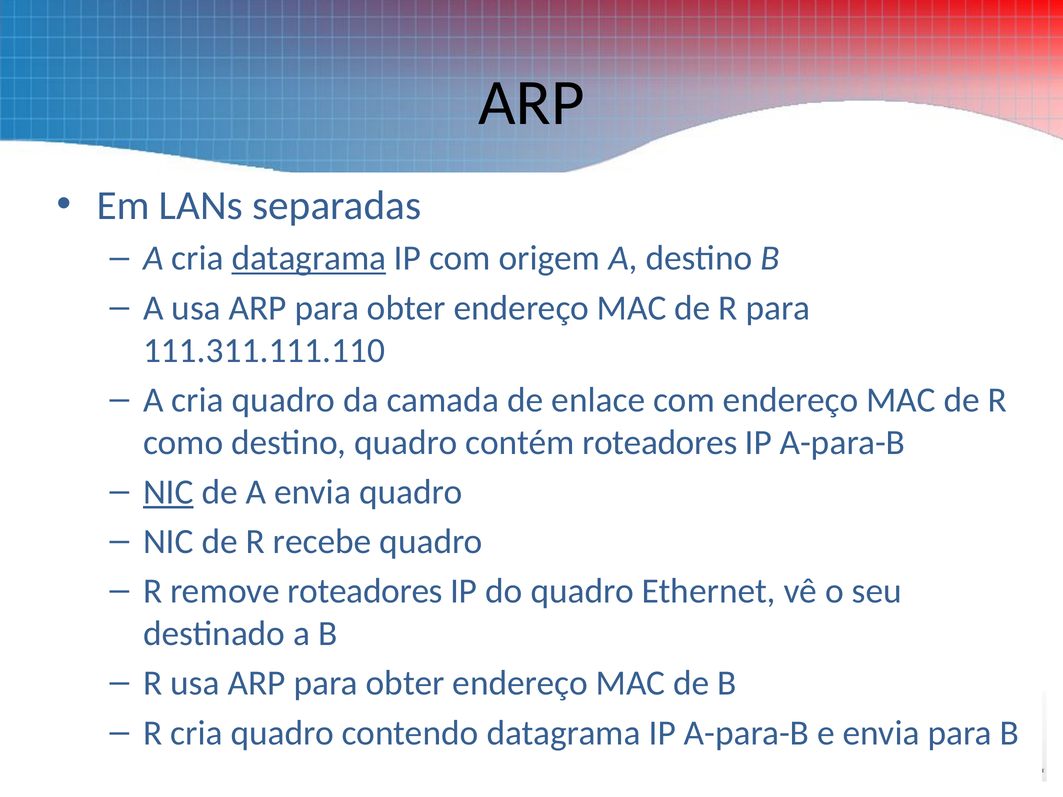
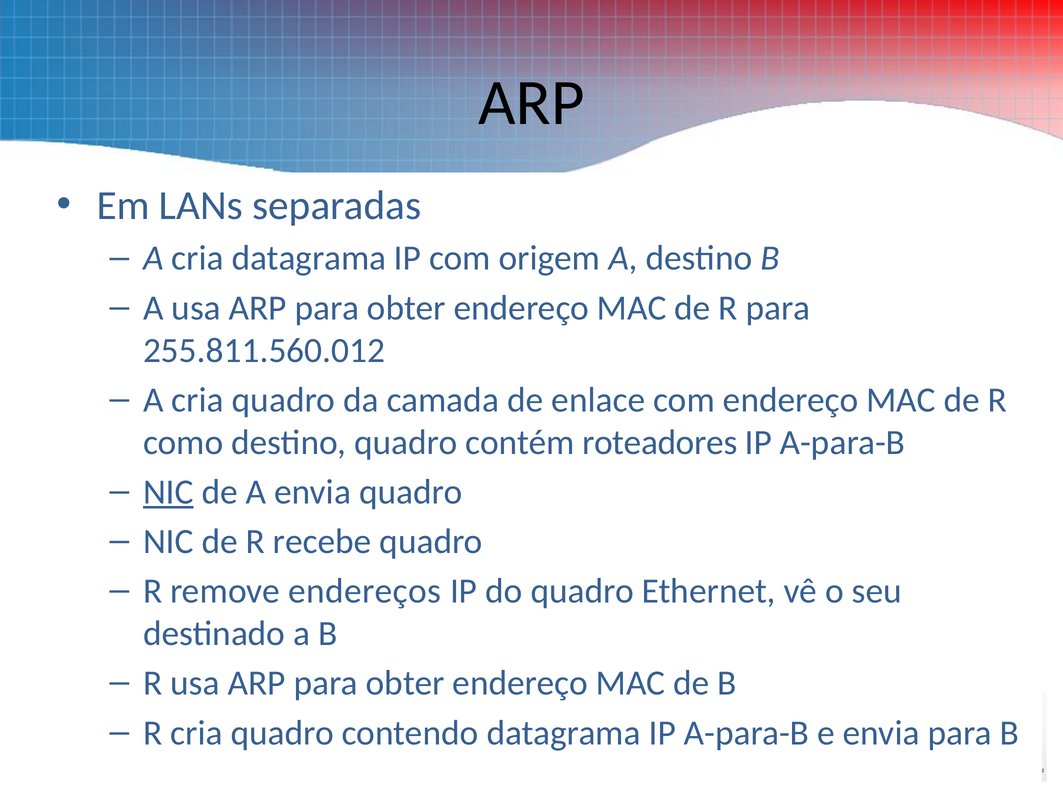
datagrama underline: present -> none (309, 258)
111.311.111.110: 111.311.111.110 -> 255.811.560.012 (264, 350)
remove roteadores: roteadores -> endereços (365, 591)
